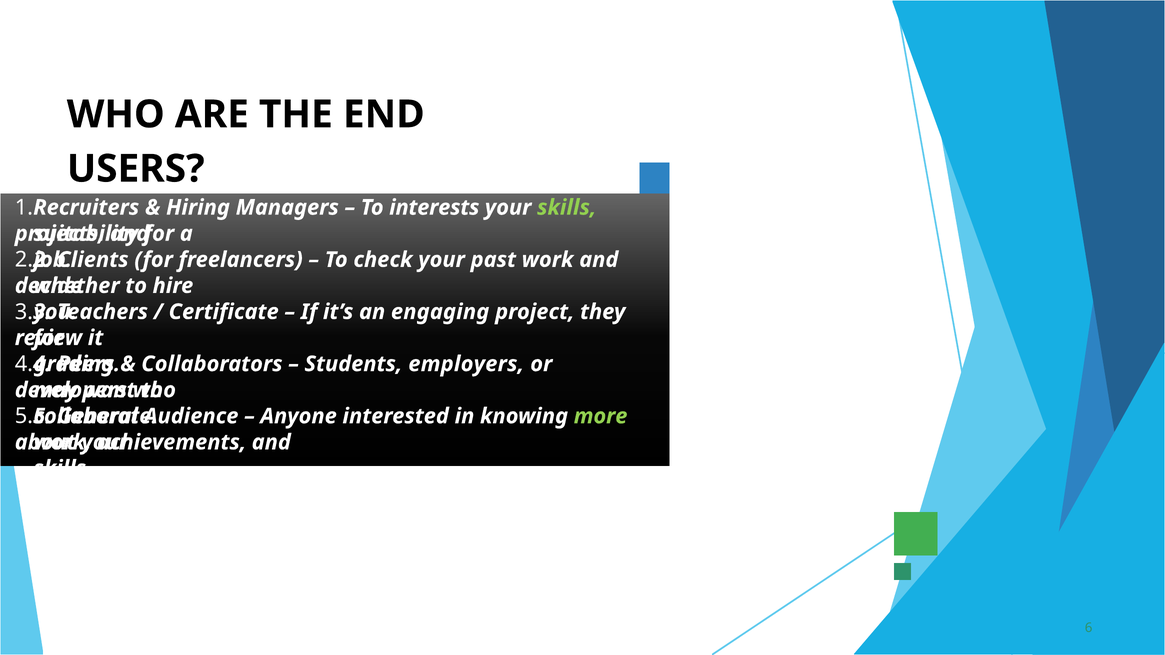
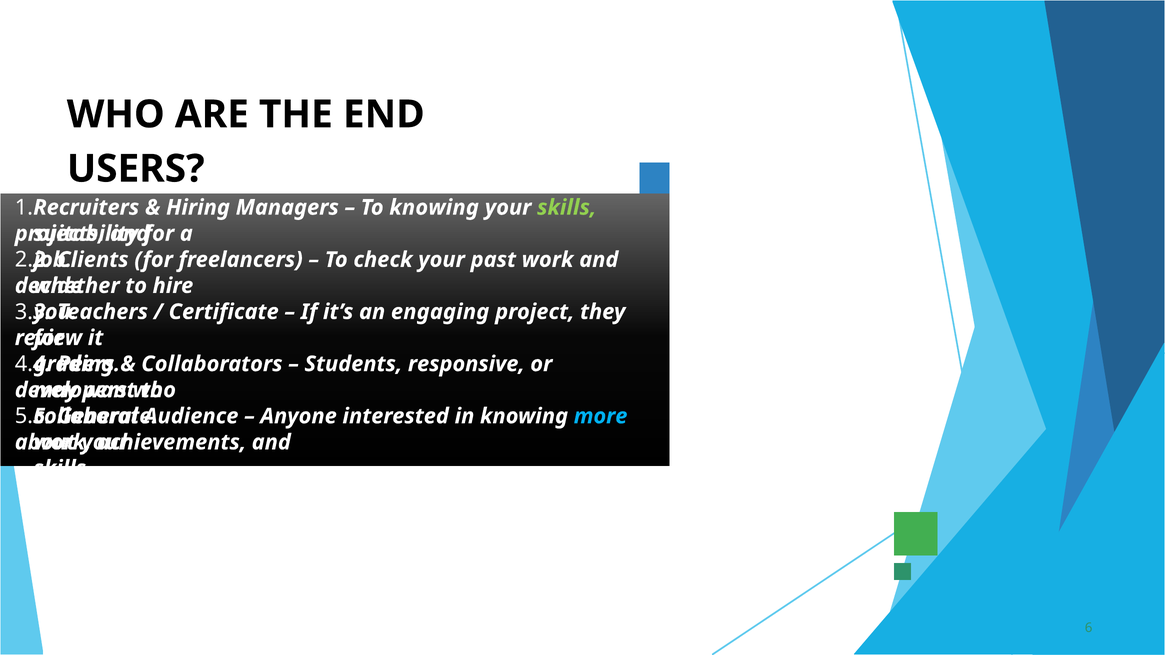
To interests: interests -> knowing (434, 208)
employers: employers -> responsive (466, 364)
more colour: light green -> light blue (601, 416)
